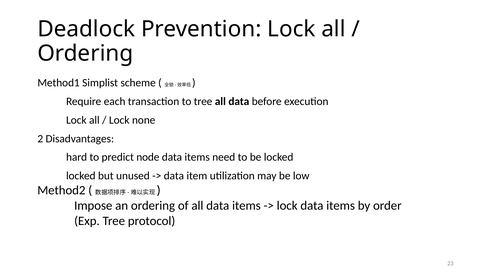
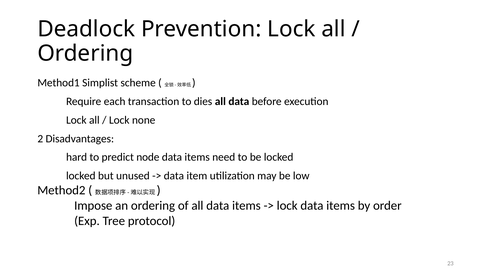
to tree: tree -> dies (203, 102)
